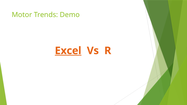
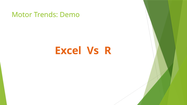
Excel underline: present -> none (68, 51)
